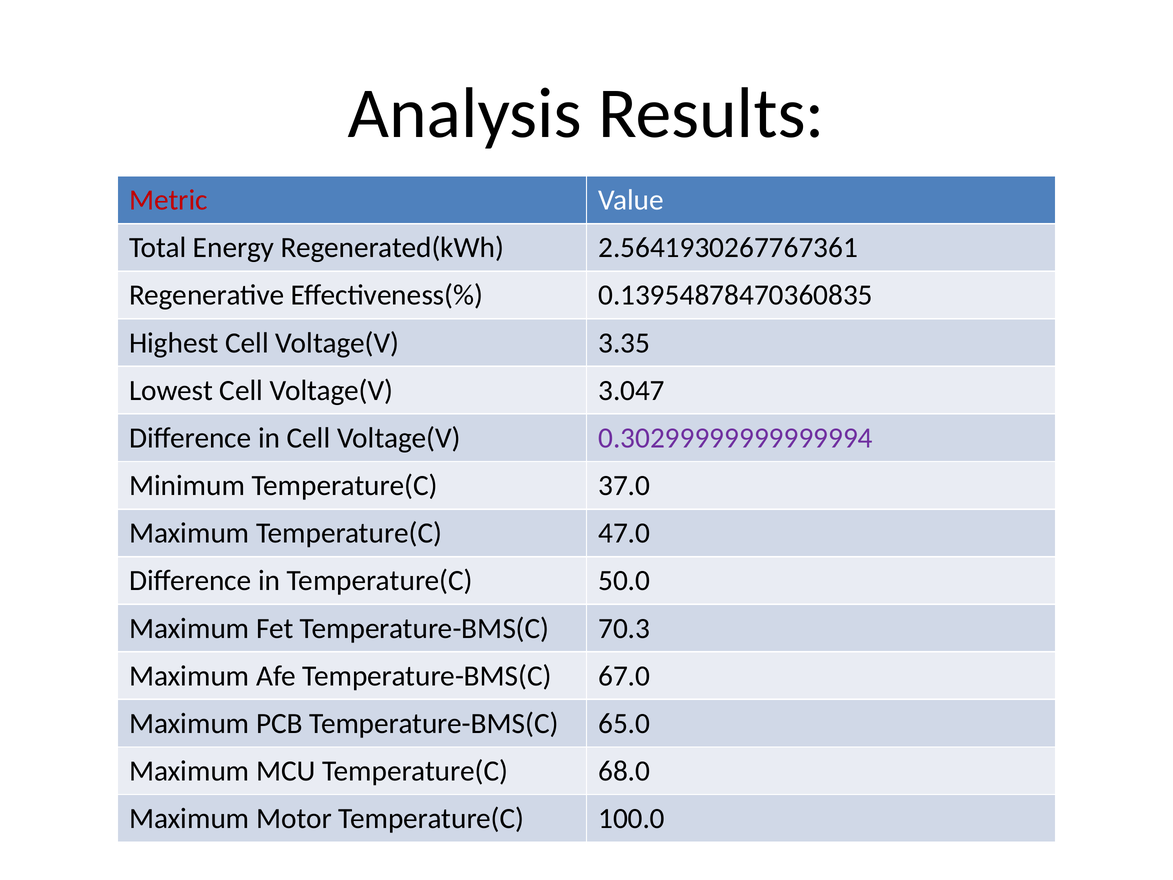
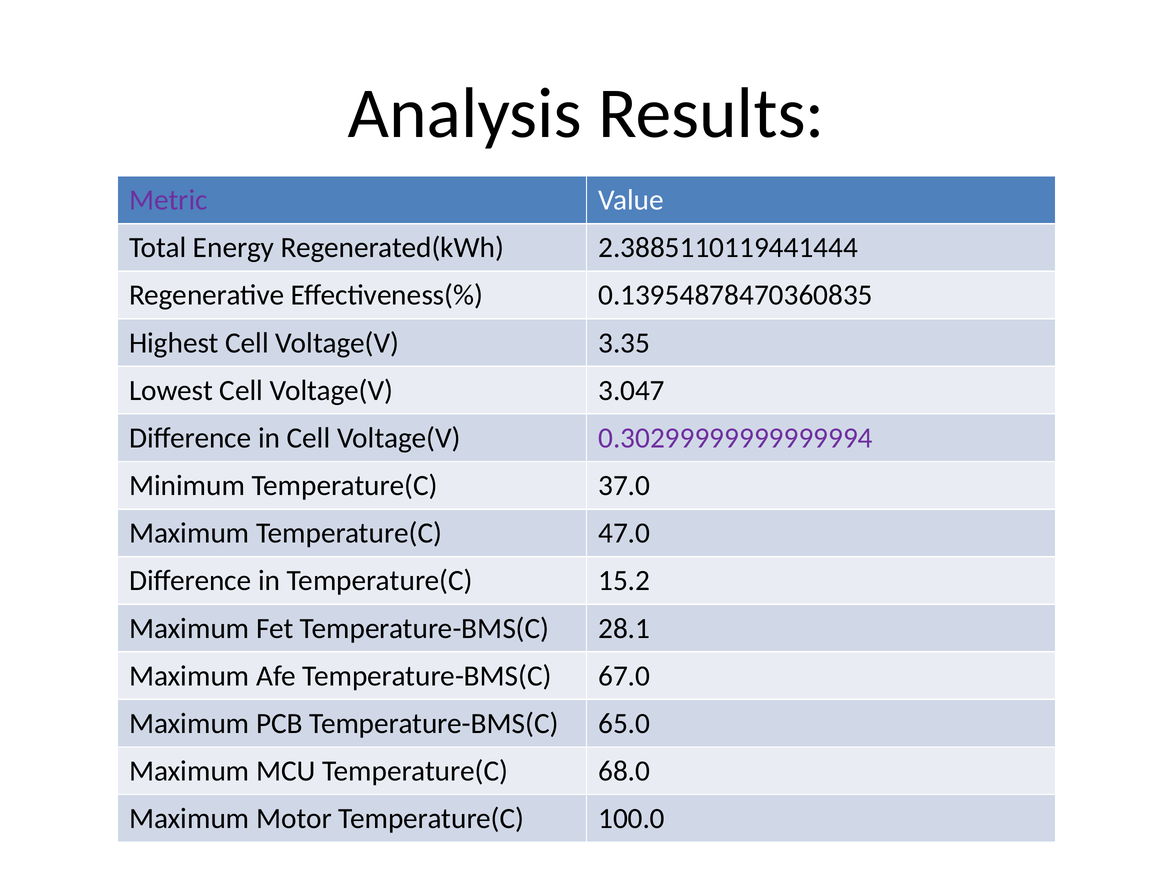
Metric colour: red -> purple (168, 200)
2.5641930267767361: 2.5641930267767361 -> 2.3885110119441444 (728, 248)
50.0: 50.0 -> 15.2 (624, 581)
70.3: 70.3 -> 28.1 (624, 628)
